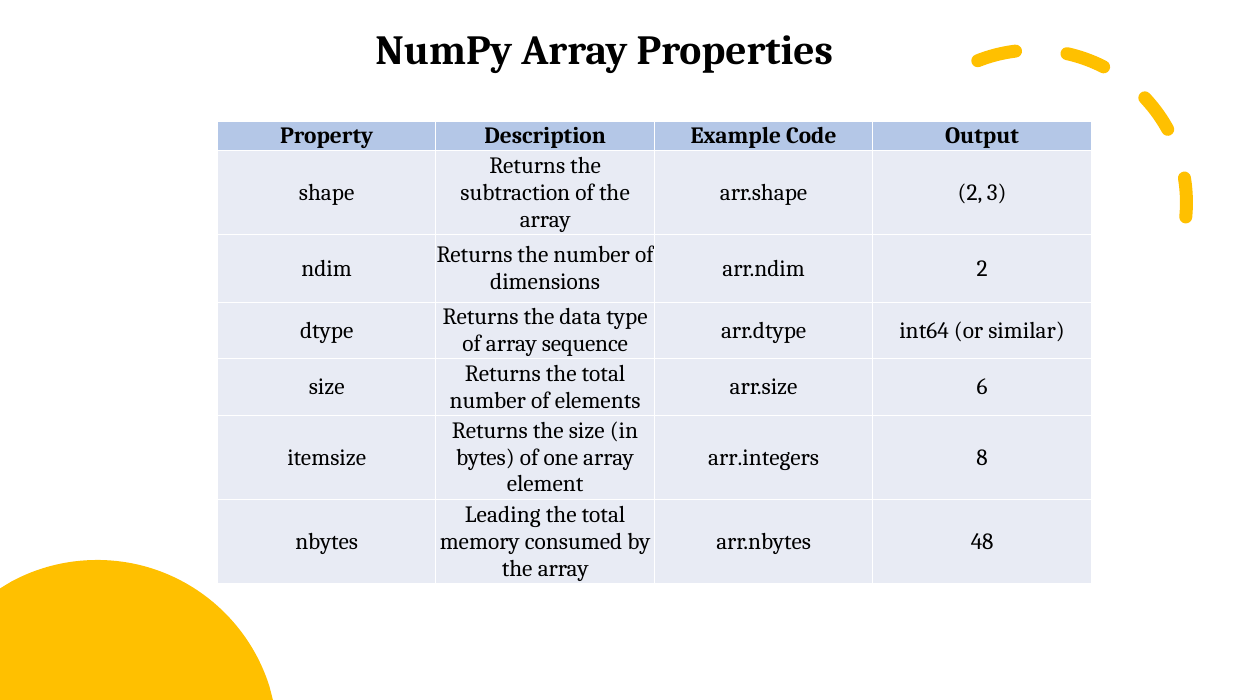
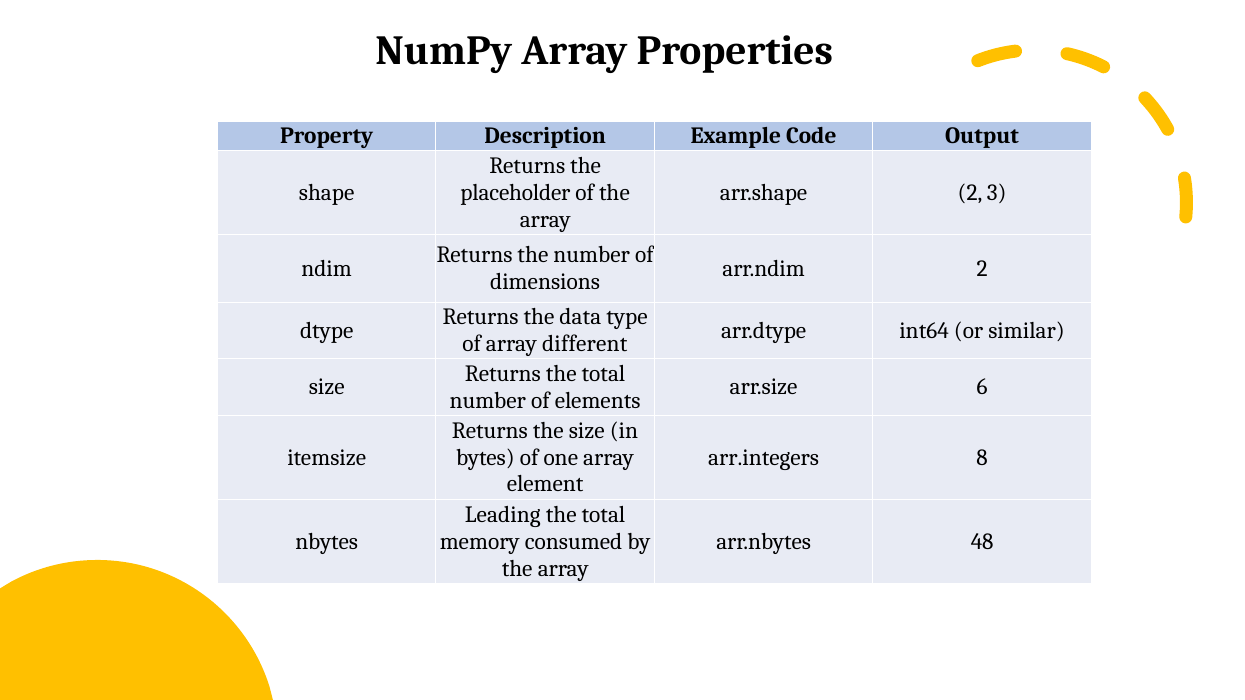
subtraction: subtraction -> placeholder (515, 193)
sequence: sequence -> different (585, 344)
